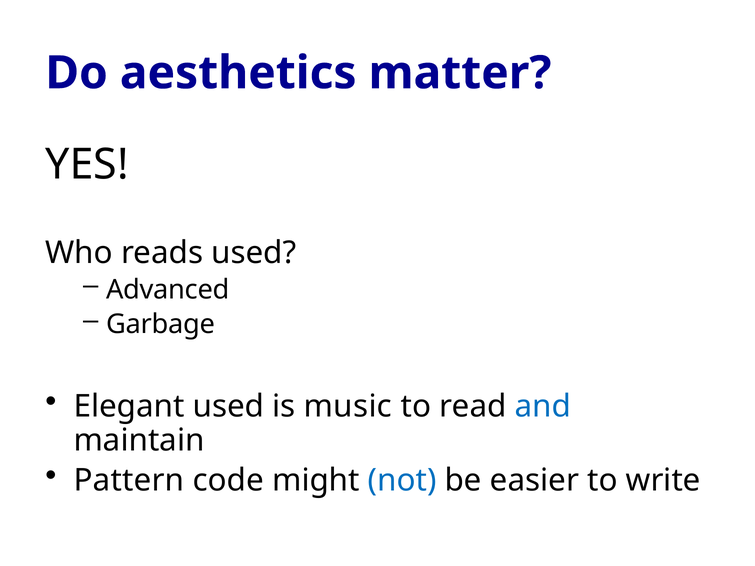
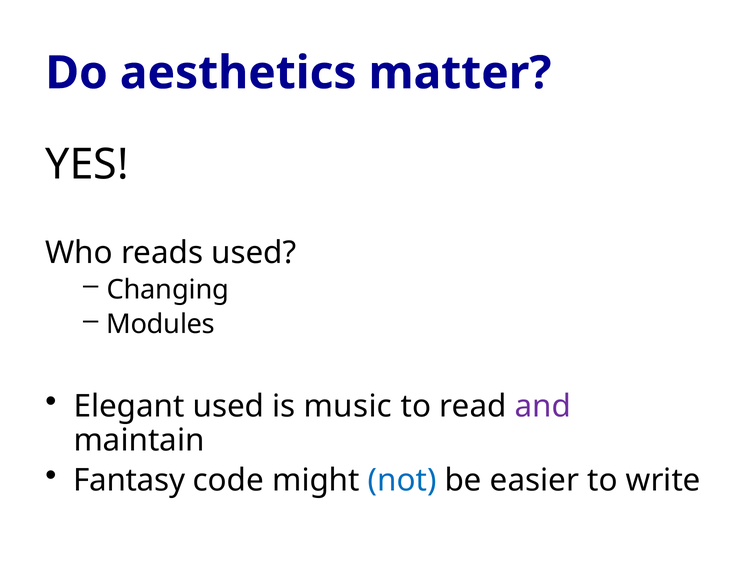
Advanced: Advanced -> Changing (168, 290)
Garbage: Garbage -> Modules (161, 324)
and colour: blue -> purple (543, 406)
Pattern: Pattern -> Fantasy (129, 480)
